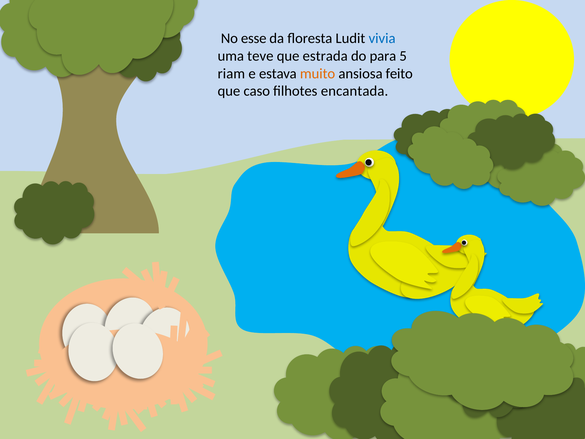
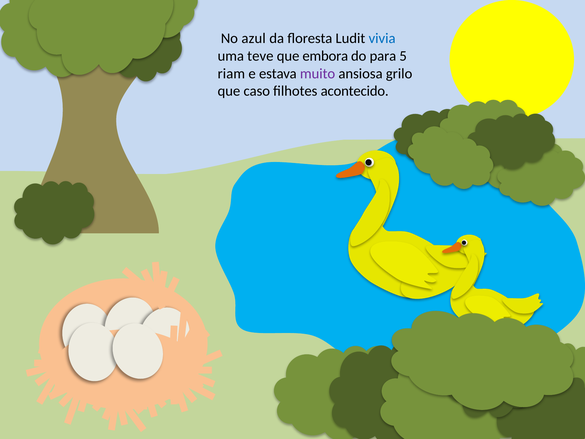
esse: esse -> azul (254, 38)
estrada: estrada -> embora (325, 56)
muito colour: orange -> purple (318, 74)
feito: feito -> grilo (399, 74)
encantada: encantada -> acontecido (355, 91)
